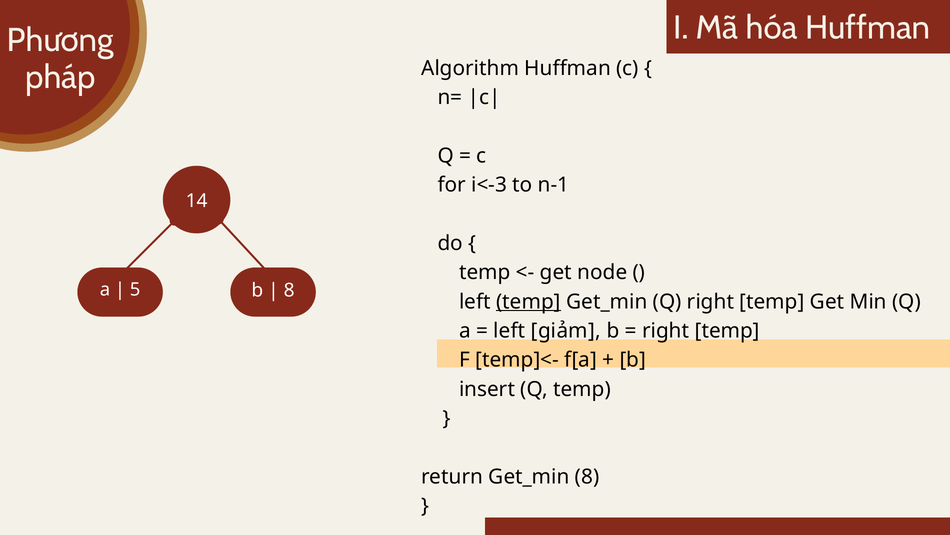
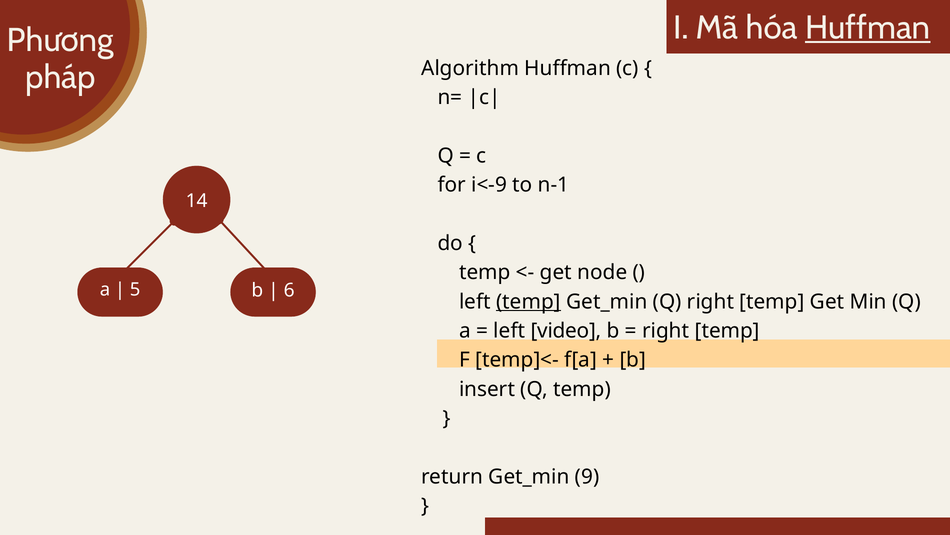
Huffman underline: none -> present (868, 28)
i<-3: i<-3 -> i<-9 (489, 185)
8: 8 -> 6 (289, 290)
giảm: giảm -> video (566, 330)
Get_min 8: 8 -> 9 (587, 476)
